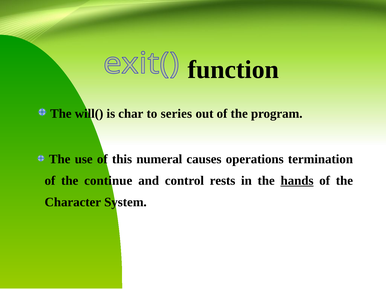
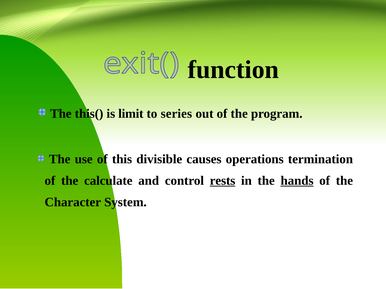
will(: will( -> this( (89, 114)
char: char -> limit (131, 114)
numeral: numeral -> divisible (159, 159)
continue: continue -> calculate (108, 181)
rests underline: none -> present (223, 181)
